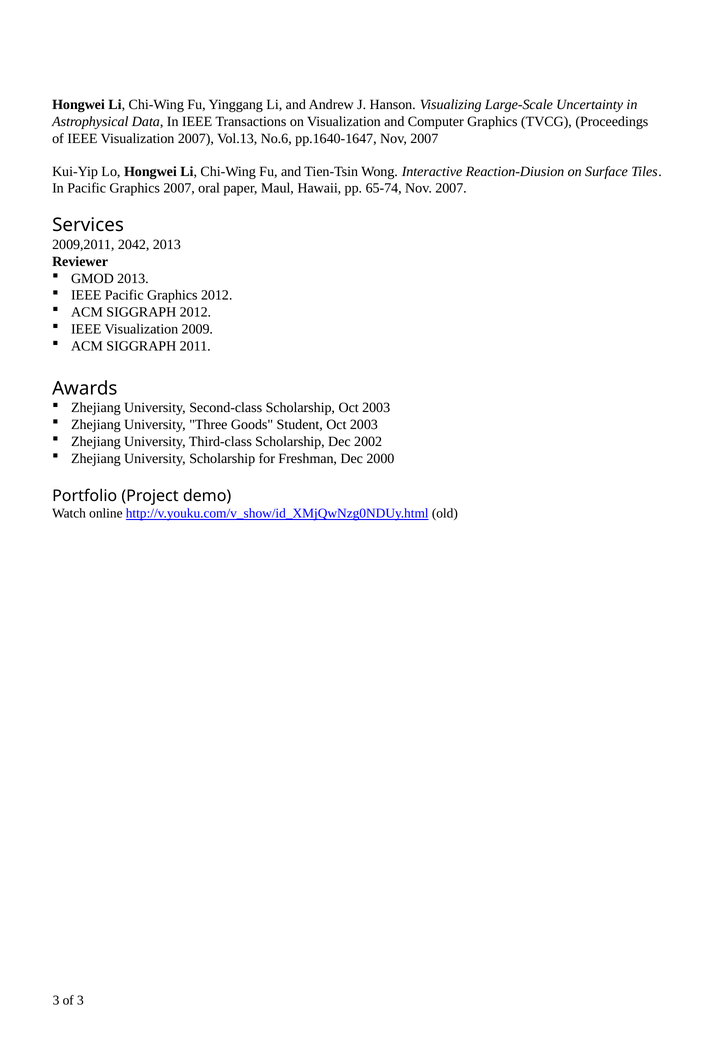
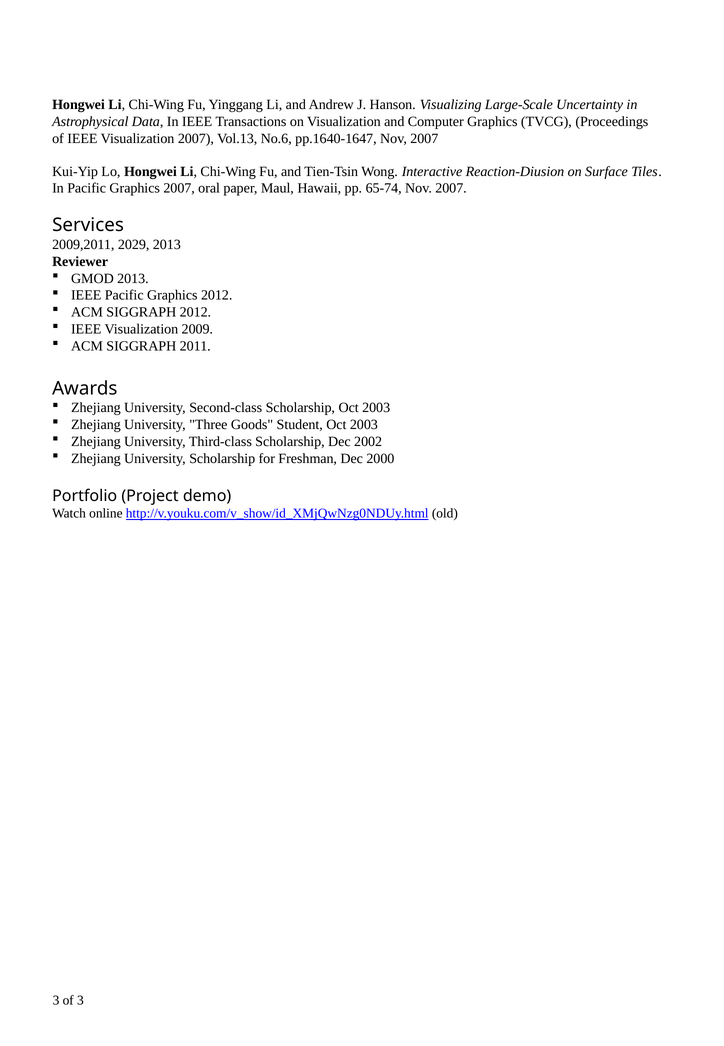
2042: 2042 -> 2029 (134, 245)
